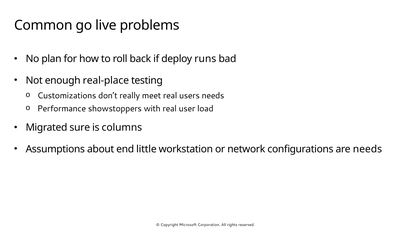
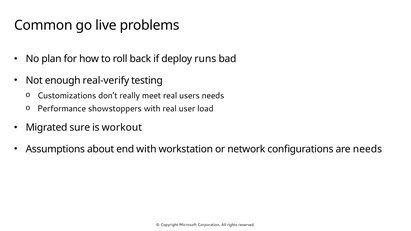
real-place: real-place -> real-verify (106, 80)
columns: columns -> workout (122, 128)
end little: little -> with (146, 149)
